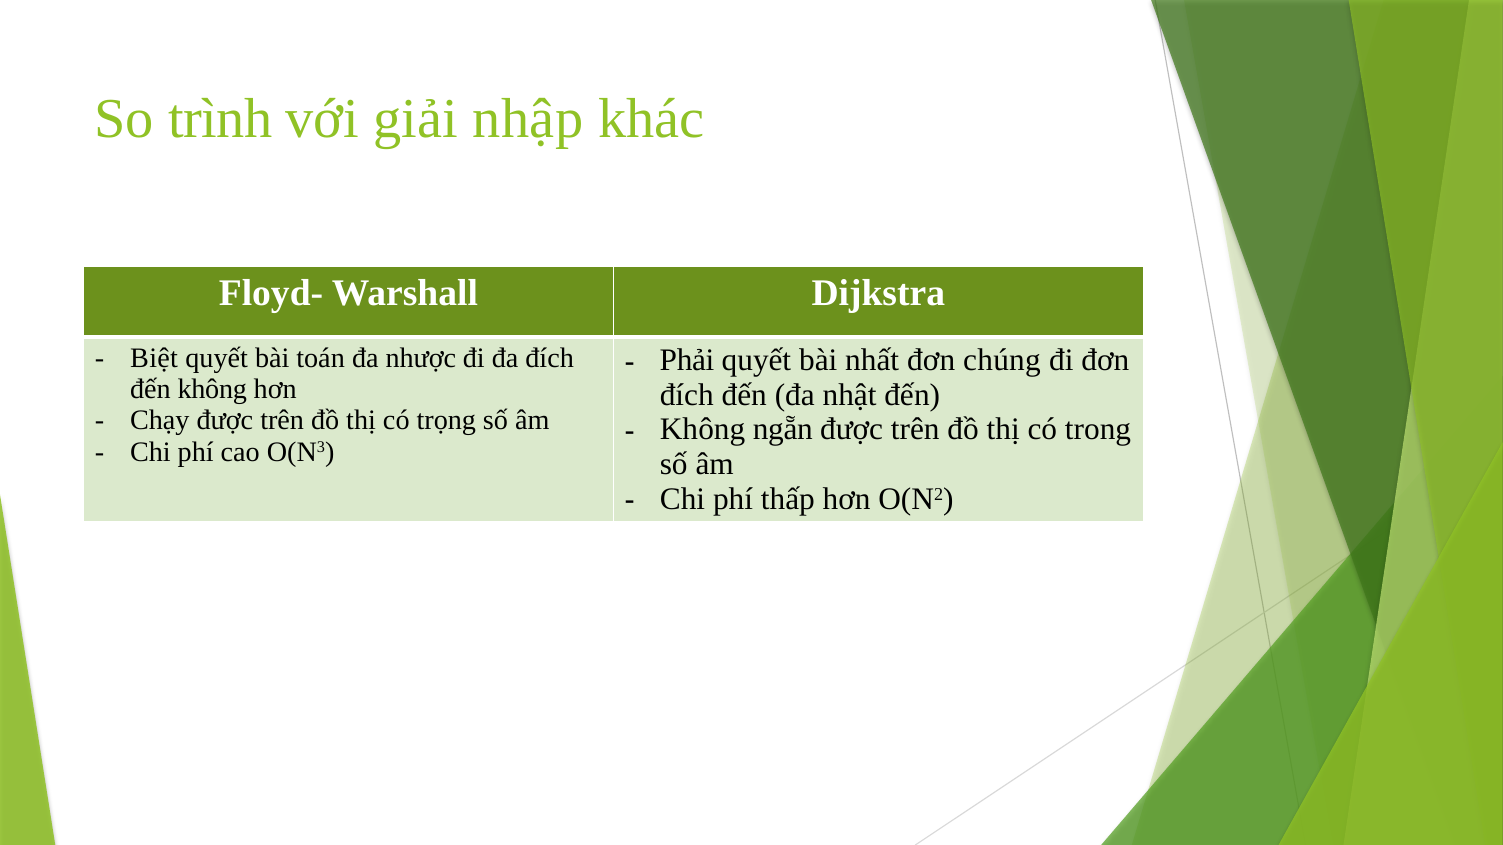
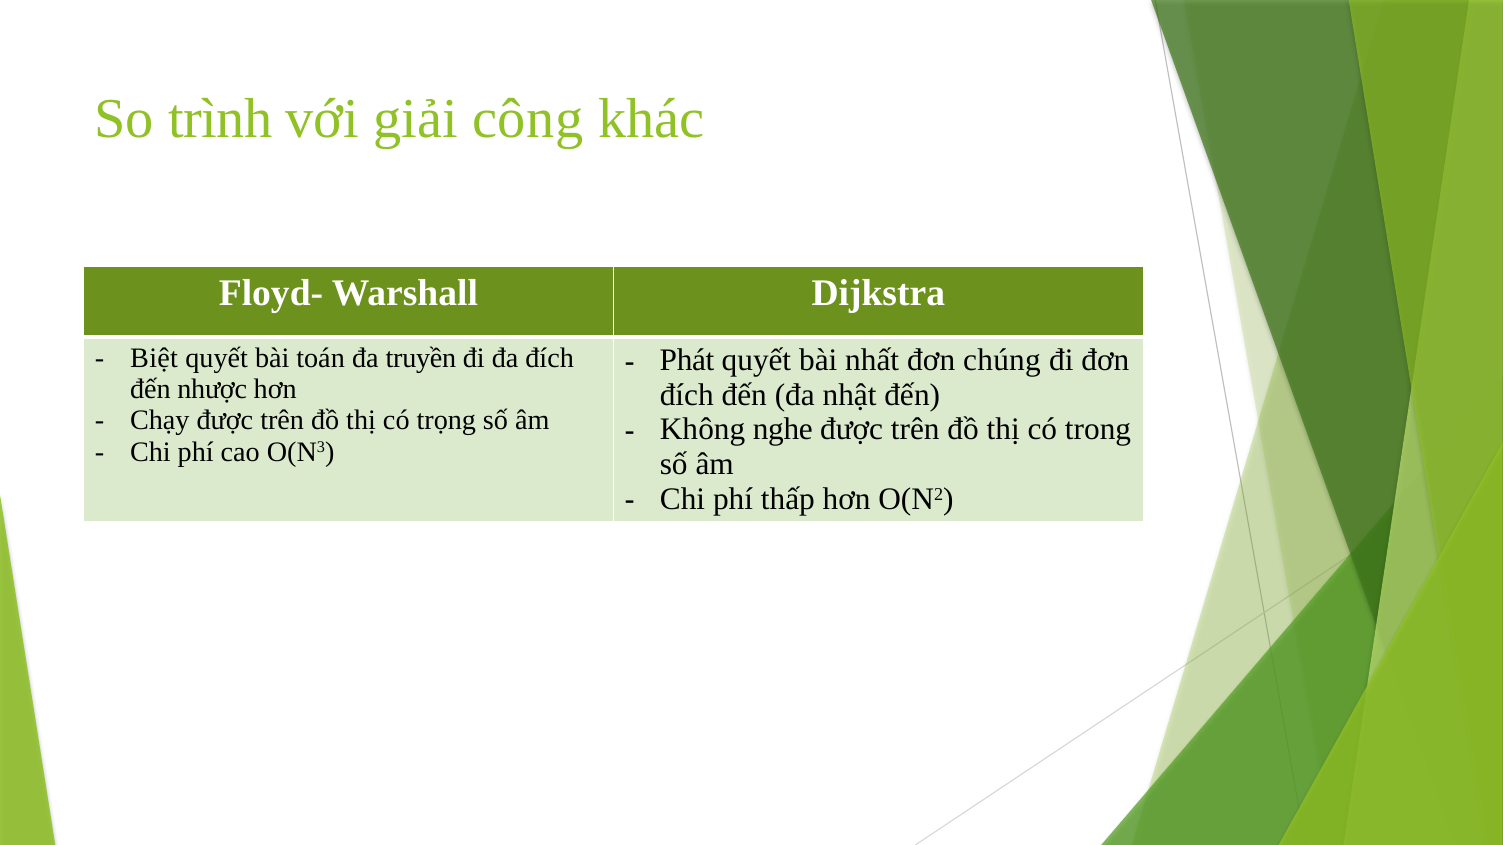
nhập: nhập -> công (528, 119)
nhược: nhược -> truyền (421, 359)
Phải: Phải -> Phát (687, 360)
đến không: không -> nhược (212, 390)
ngẵn: ngẵn -> nghe (783, 430)
